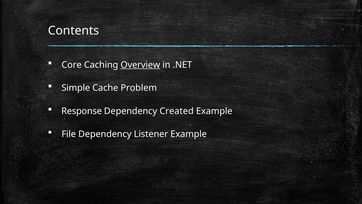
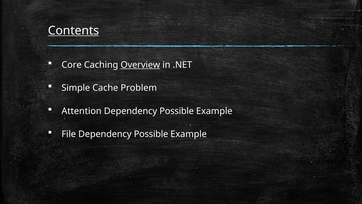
Contents underline: none -> present (74, 31)
Response: Response -> Attention (82, 111)
Created: Created -> Possible (177, 111)
File Dependency Listener: Listener -> Possible (151, 134)
